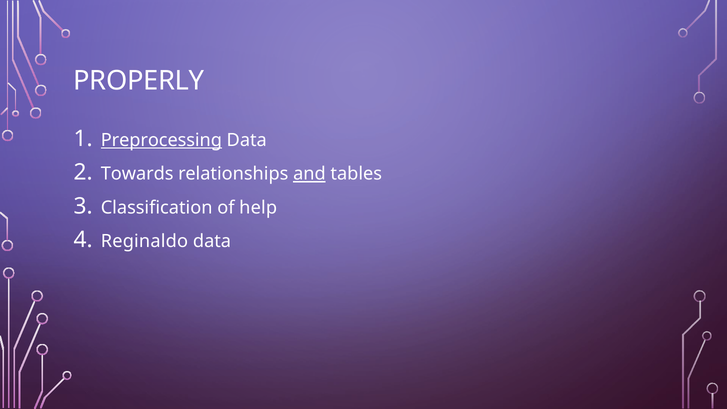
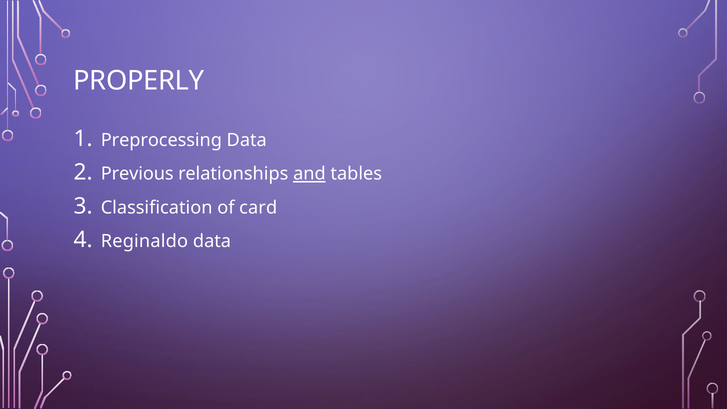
Preprocessing underline: present -> none (161, 140)
Towards: Towards -> Previous (137, 174)
help: help -> card (258, 208)
